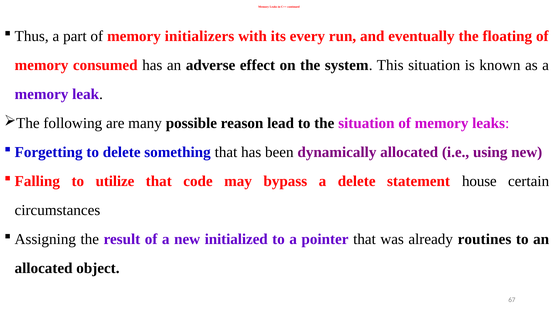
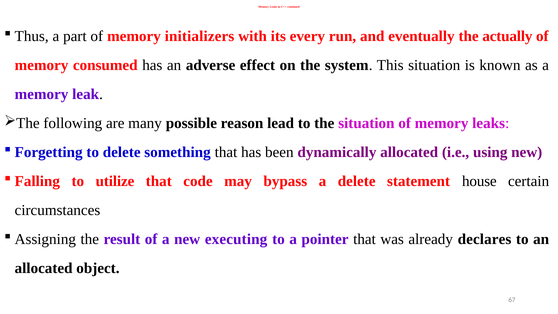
floating: floating -> actually (507, 36)
initialized: initialized -> executing (236, 239)
routines: routines -> declares (484, 239)
